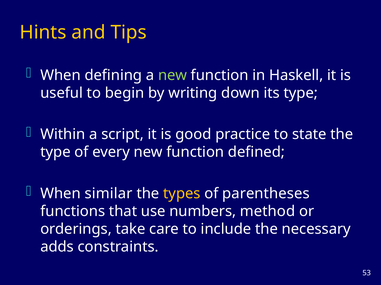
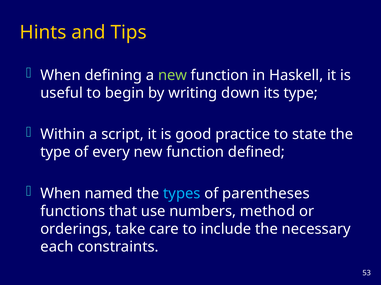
similar: similar -> named (109, 194)
types colour: yellow -> light blue (182, 194)
adds: adds -> each (57, 247)
